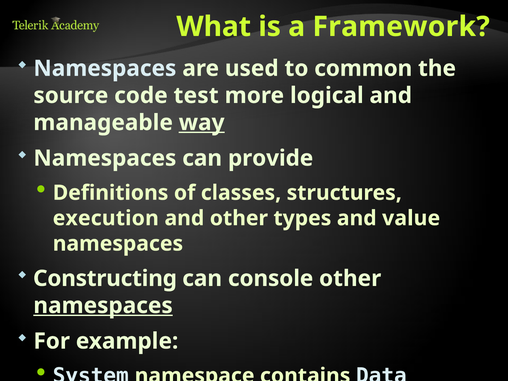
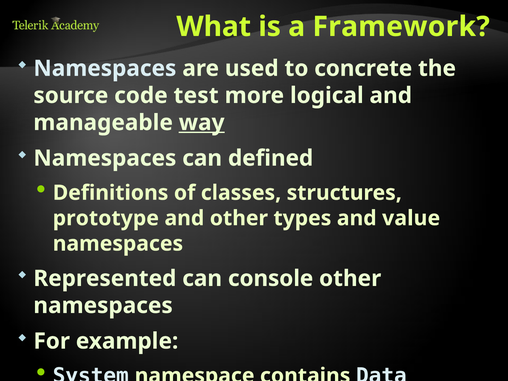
common: common -> concrete (363, 68)
provide: provide -> defined (271, 158)
execution: execution -> prototype (106, 218)
Constructing: Constructing -> Represented (105, 278)
namespaces underline: present -> none (103, 306)
